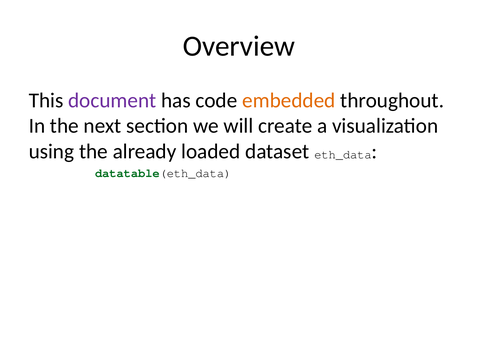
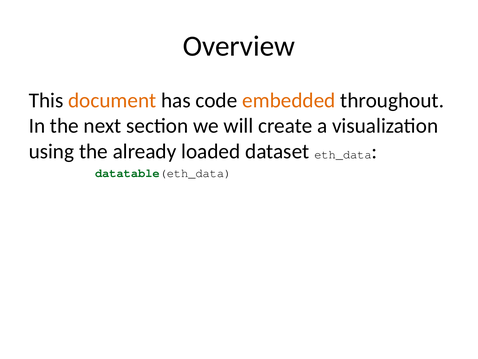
document colour: purple -> orange (112, 100)
